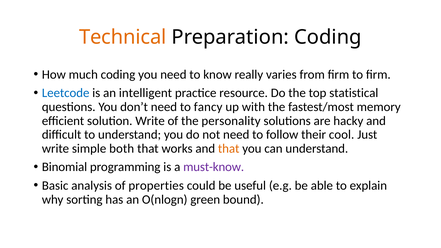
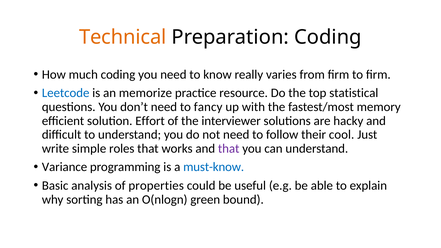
intelligent: intelligent -> memorize (145, 93)
solution Write: Write -> Effort (150, 121)
personality: personality -> interviewer (231, 121)
both: both -> roles (122, 149)
that colour: orange -> purple (229, 149)
Binomial: Binomial -> Variance (65, 167)
must-know colour: purple -> blue (214, 167)
